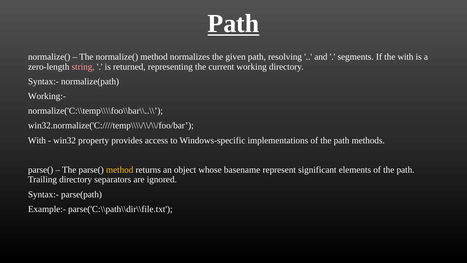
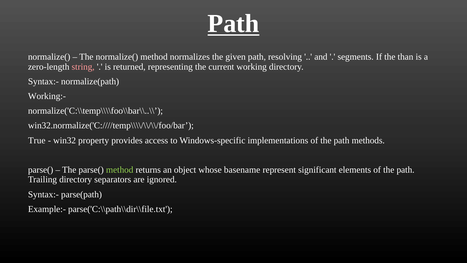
the with: with -> than (405, 57)
With: With -> True (37, 140)
method colour: yellow -> light green (120, 170)
